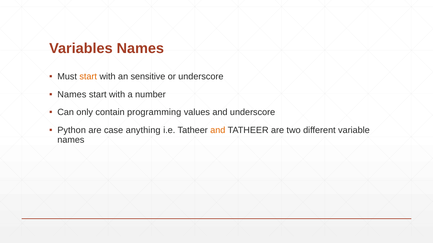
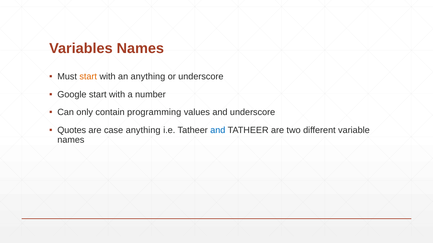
an sensitive: sensitive -> anything (148, 77)
Names: Names -> Google (72, 95)
Python: Python -> Quotes (72, 130)
and colour: orange -> blue (218, 130)
